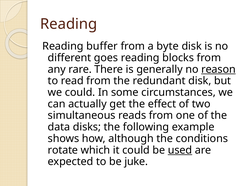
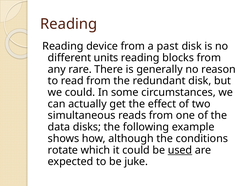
buffer: buffer -> device (102, 46)
byte: byte -> past (168, 46)
goes: goes -> units (106, 58)
reason underline: present -> none (218, 69)
